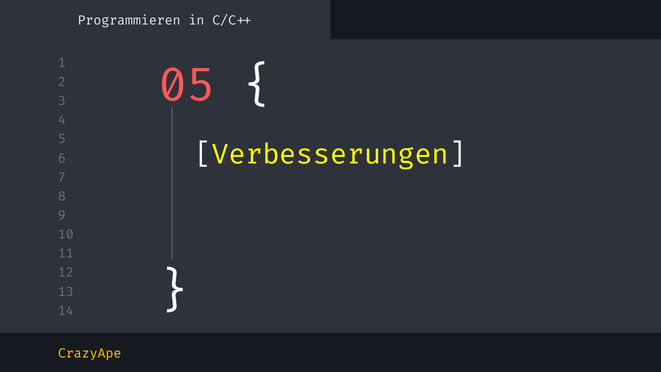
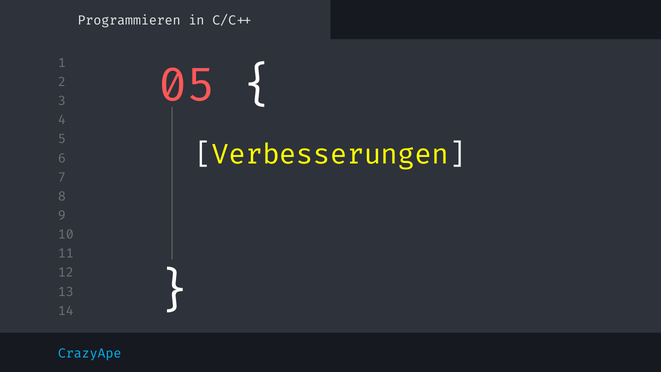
CrazyApe colour: yellow -> light blue (90, 353)
